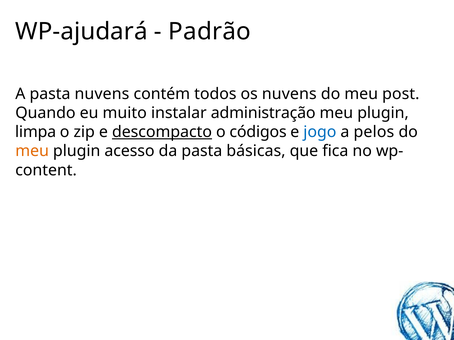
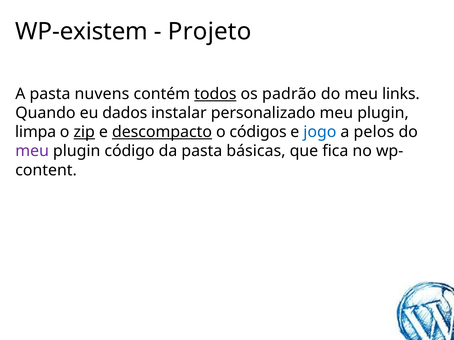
WP-ajudará: WP-ajudará -> WP-existem (82, 32)
Padrão: Padrão -> Projeto (210, 32)
todos underline: none -> present (215, 94)
os nuvens: nuvens -> padrão (289, 94)
post: post -> links (401, 94)
muito: muito -> dados (125, 113)
administração: administração -> personalizado (263, 113)
zip underline: none -> present (84, 132)
meu colour: orange -> purple (32, 151)
acesso: acesso -> código (130, 151)
